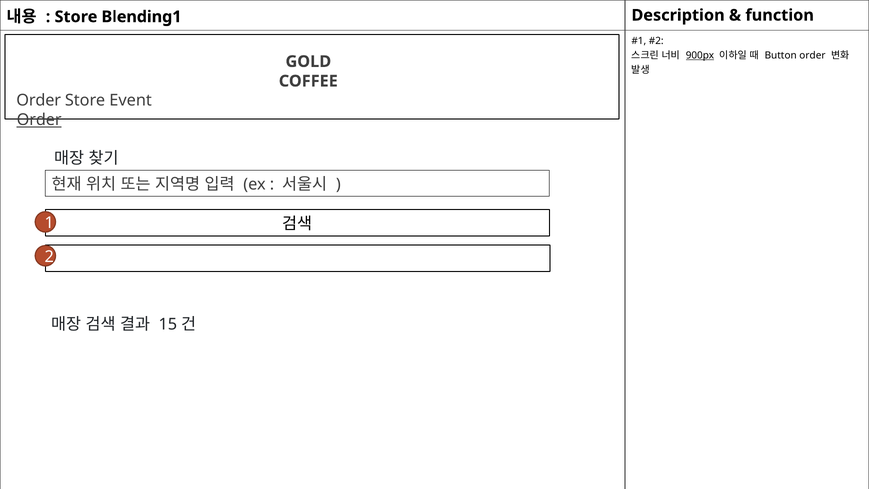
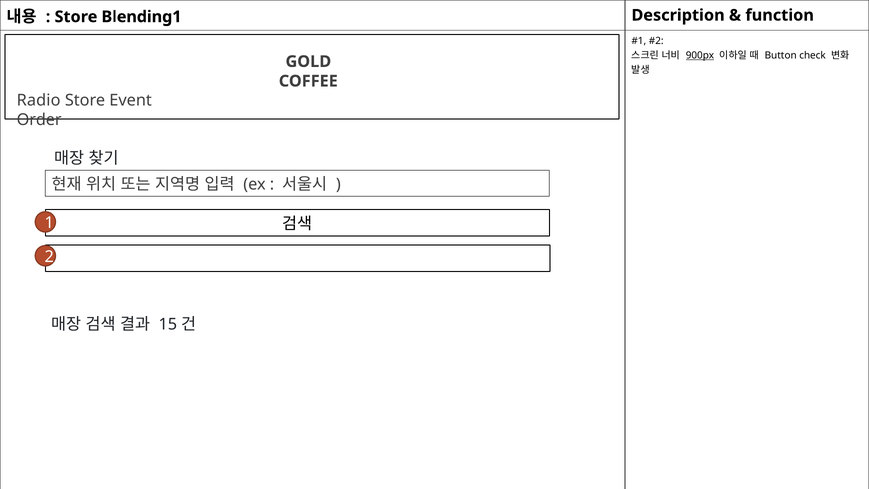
Button order: order -> check (812, 55)
Order: Order -> Radio (39, 100)
Order underline: present -> none (39, 120)
